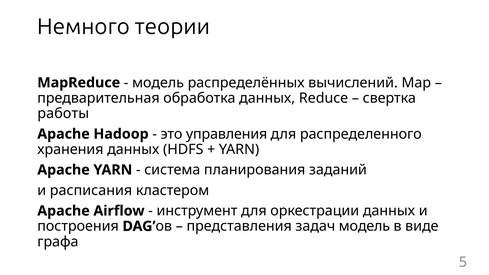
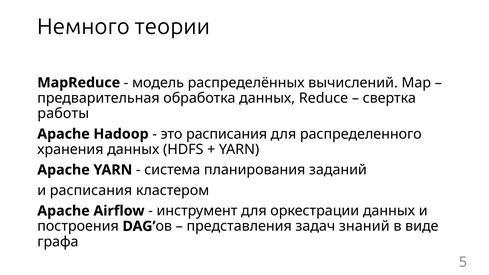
это управления: управления -> расписания (227, 134)
задач модель: модель -> знаний (364, 226)
